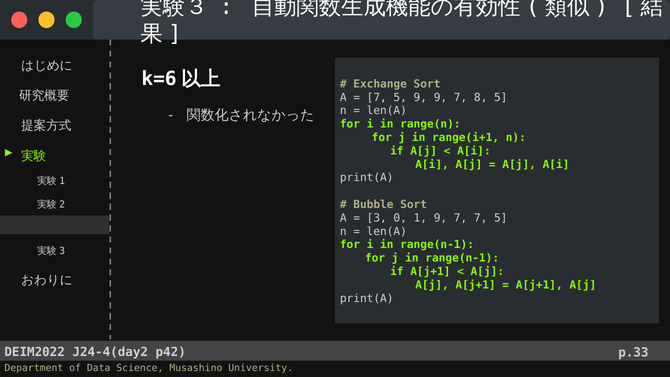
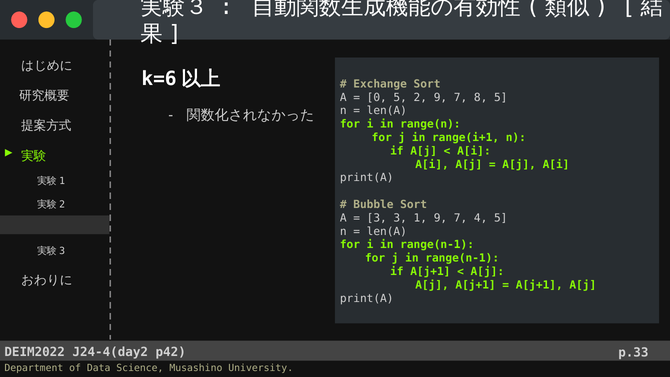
7: 7 -> 0 (377, 97)
5 9: 9 -> 2 (420, 97)
3 0: 0 -> 3 (400, 218)
7 7: 7 -> 4 (481, 218)
